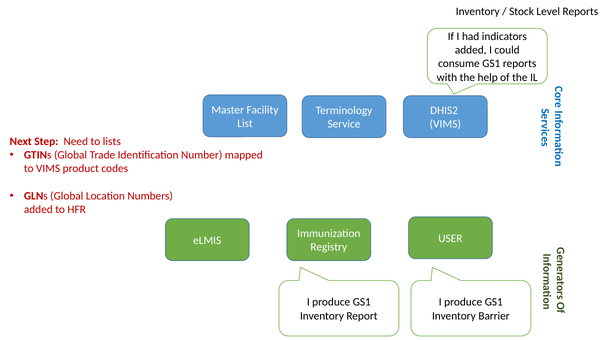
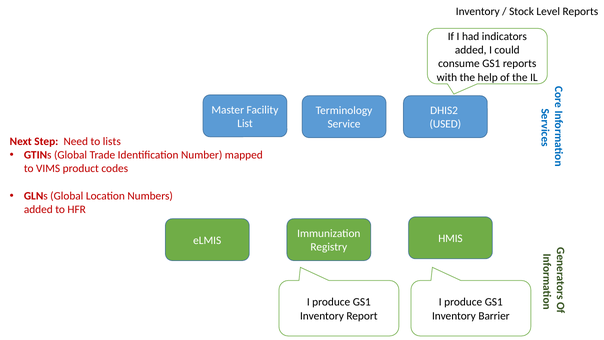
VIMS: VIMS -> USED (445, 124)
USER: USER -> HMIS (450, 238)
